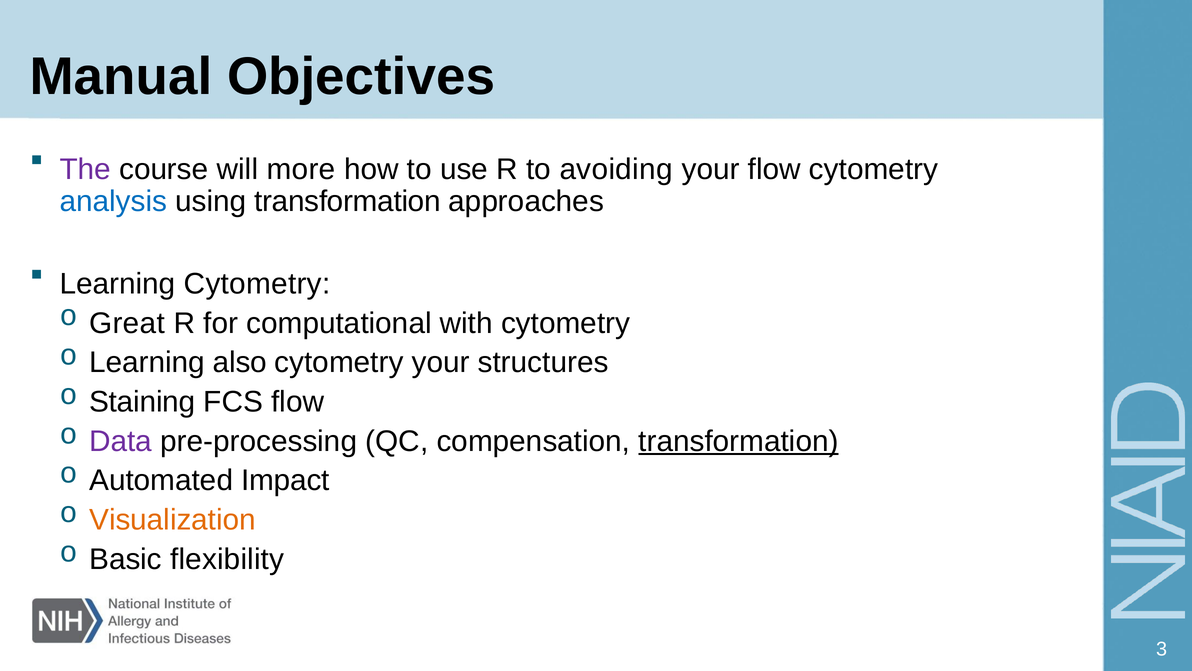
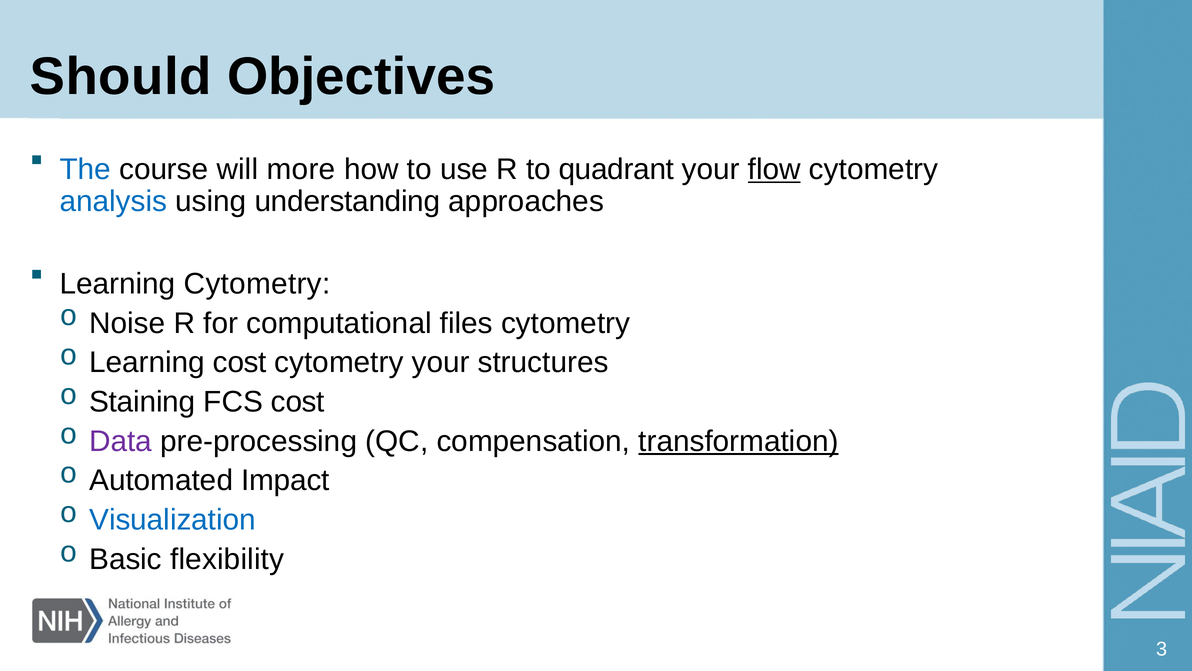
Manual: Manual -> Should (121, 76)
The colour: purple -> blue (85, 169)
avoiding: avoiding -> quadrant (616, 169)
flow underline: none -> present (774, 169)
using transformation: transformation -> understanding (348, 201)
Great: Great -> Noise (127, 323)
with: with -> files (466, 323)
Learning also: also -> cost (240, 362)
FCS flow: flow -> cost (298, 402)
Visualization colour: orange -> blue (173, 520)
